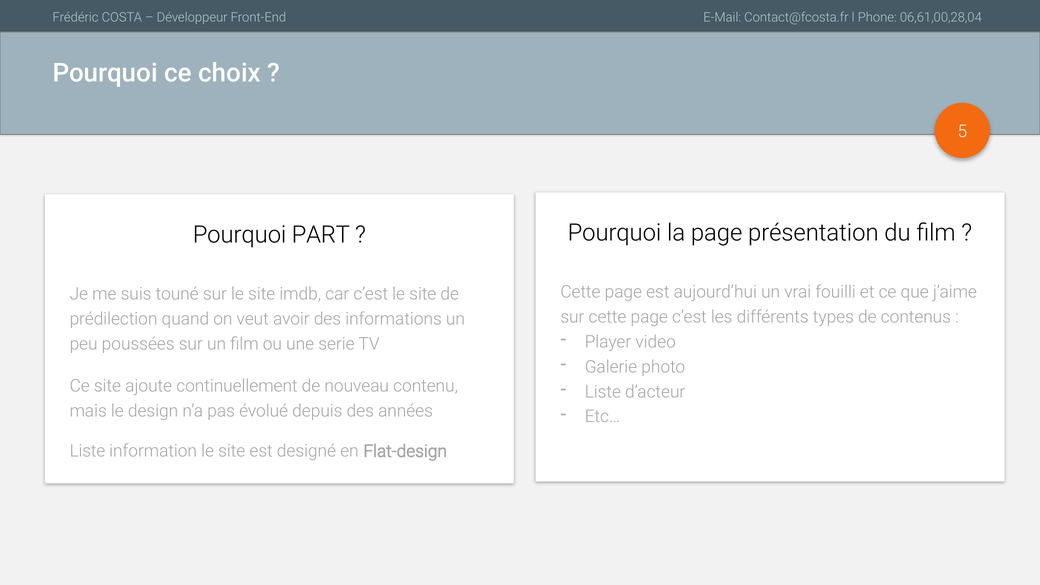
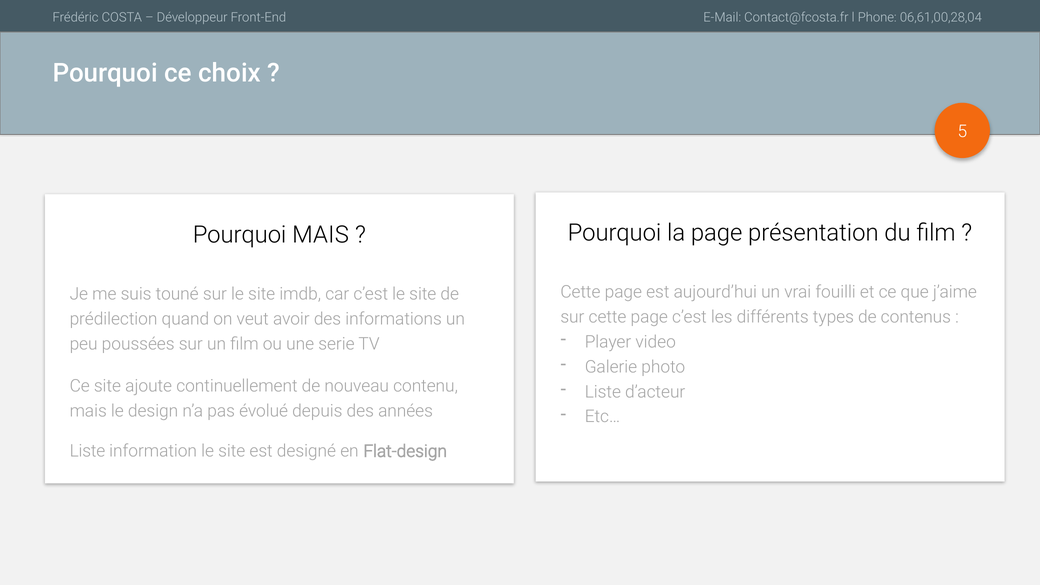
Pourquoi PART: PART -> MAIS (321, 235)
